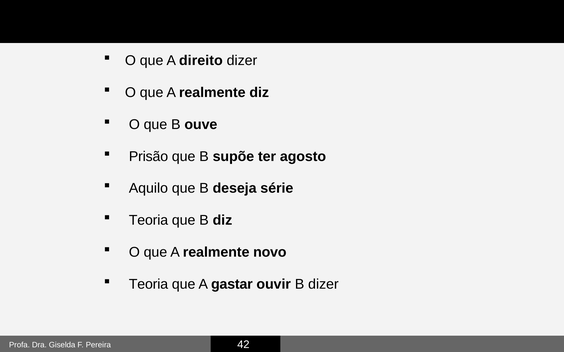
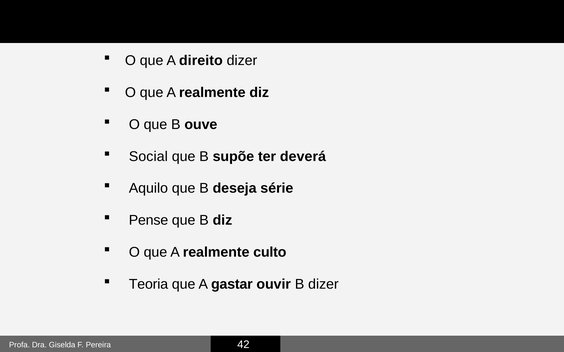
Prisão: Prisão -> Social (148, 157)
agosto: agosto -> deverá (303, 157)
Teoria: Teoria -> Pense (148, 221)
novo: novo -> culto (270, 252)
